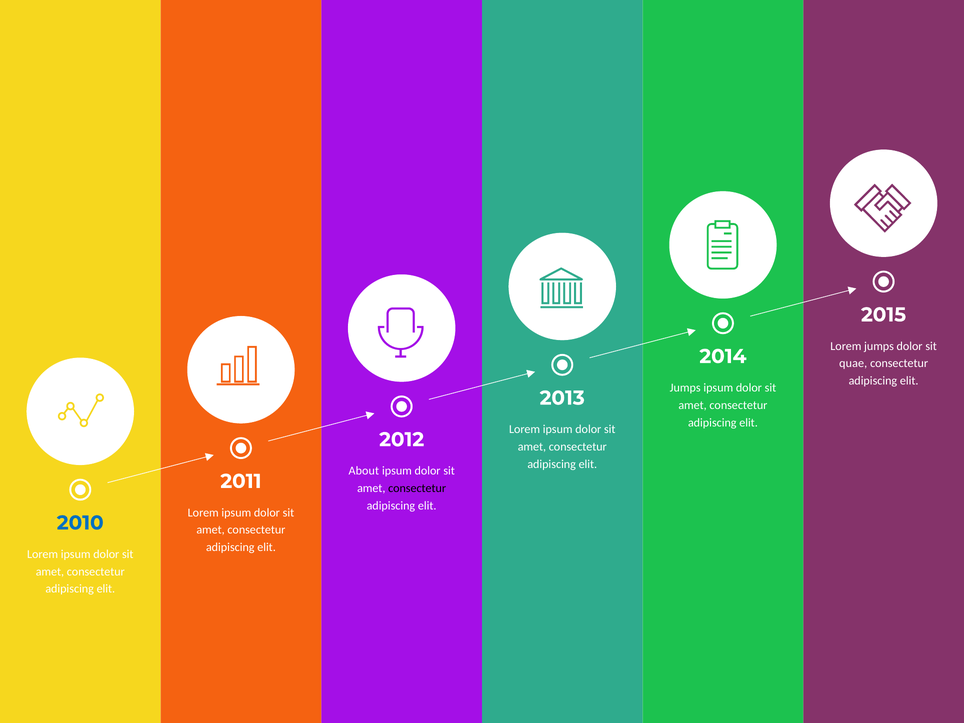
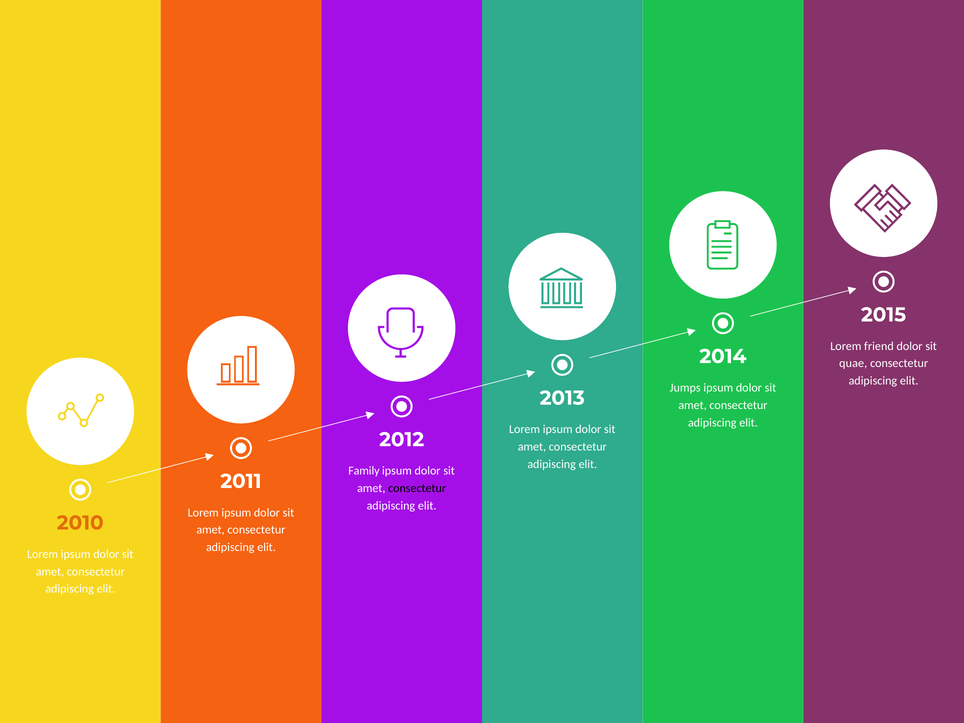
Lorem jumps: jumps -> friend (879, 346)
About: About -> Family (364, 471)
2010 colour: blue -> orange (80, 523)
